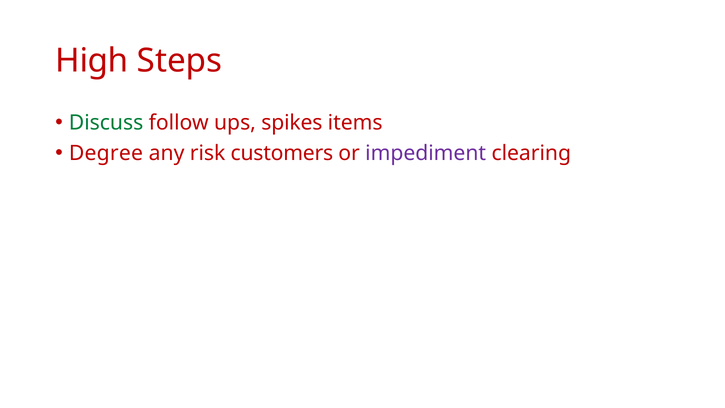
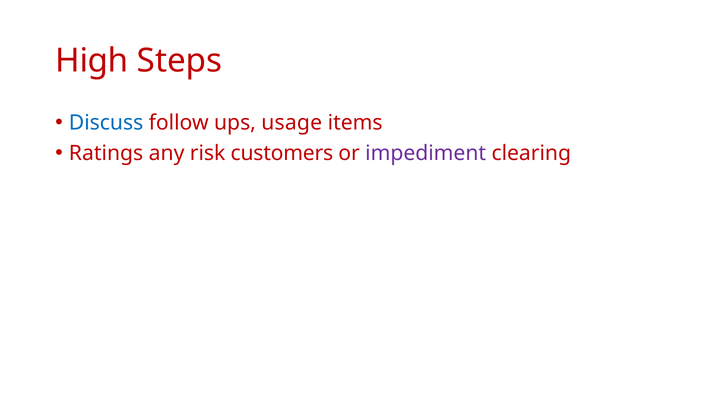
Discuss colour: green -> blue (106, 123)
spikes: spikes -> usage (292, 123)
Degree: Degree -> Ratings (106, 153)
